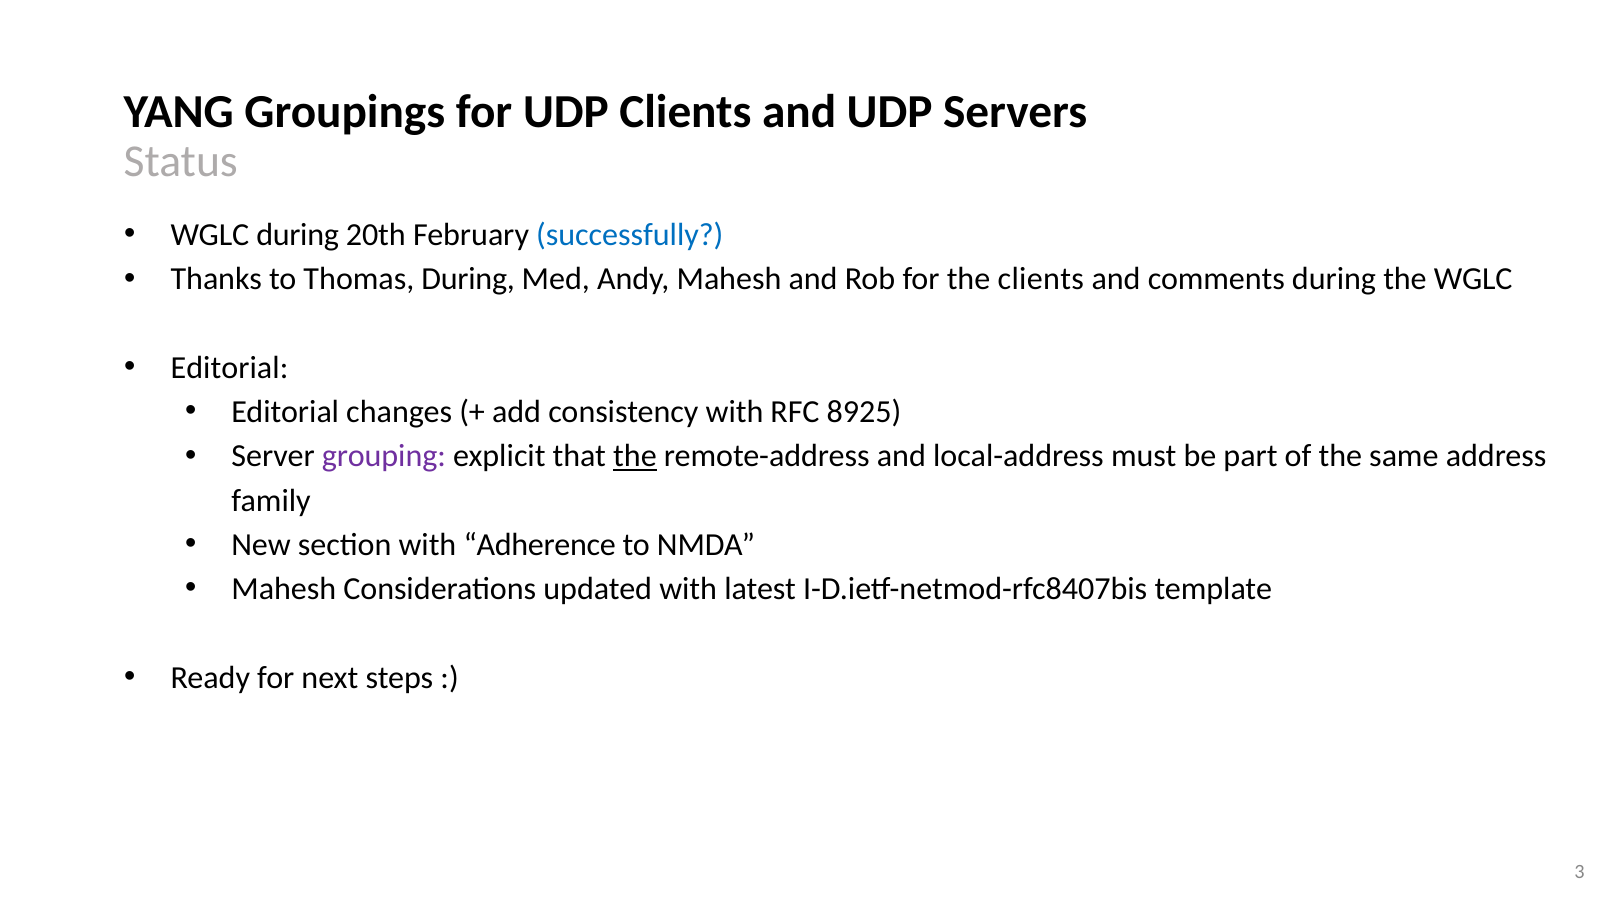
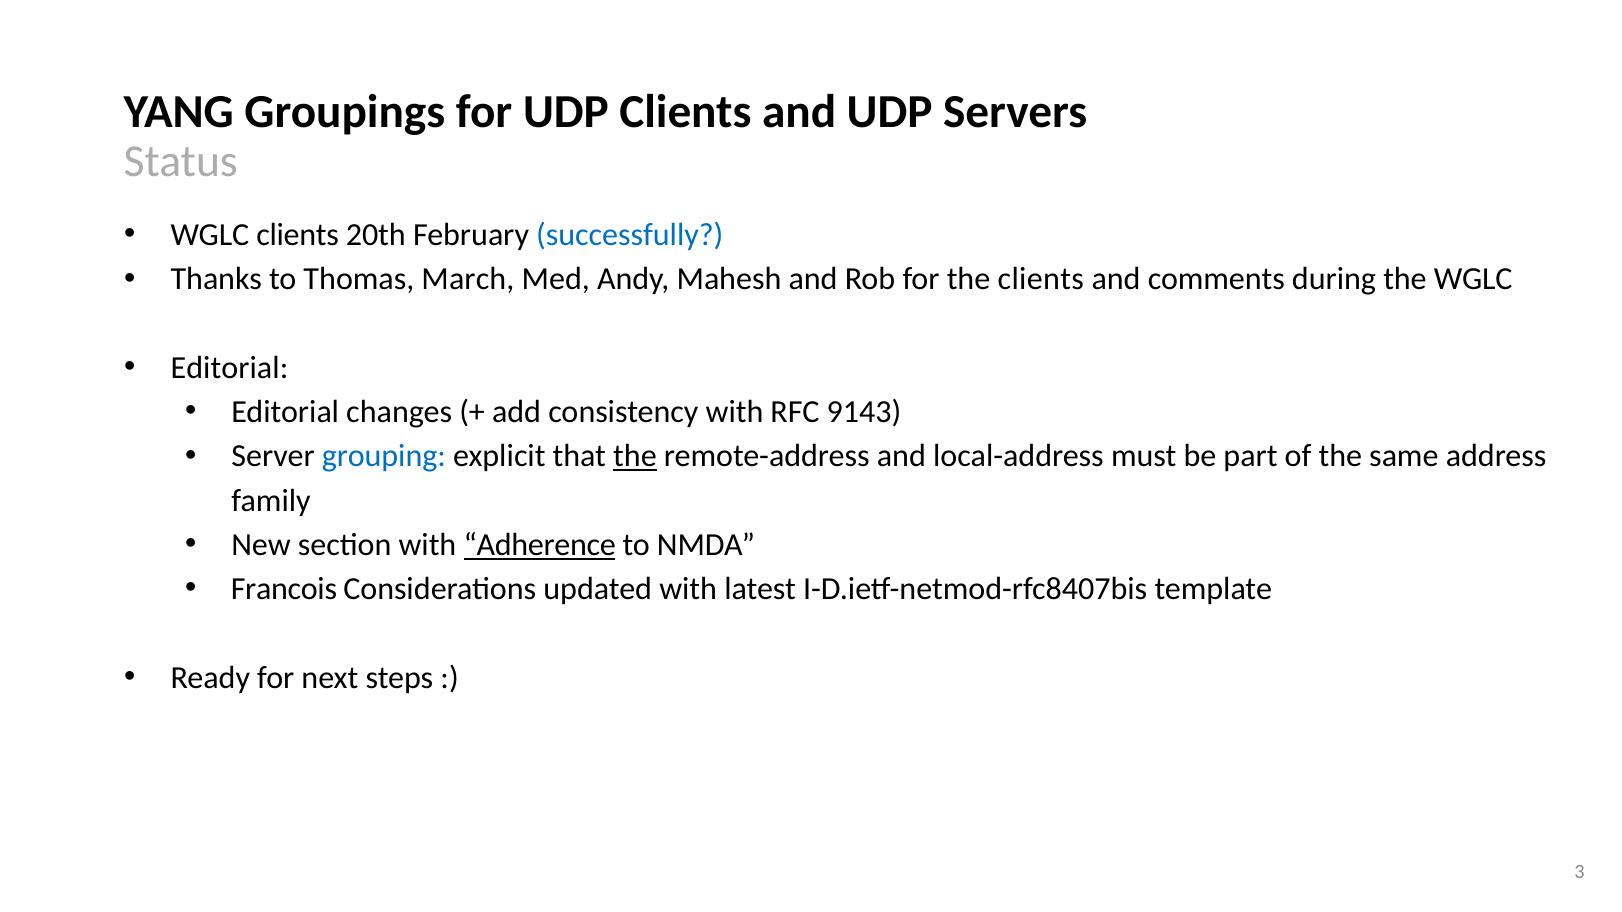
WGLC during: during -> clients (298, 235)
Thomas During: During -> March (468, 279)
8925: 8925 -> 9143 (864, 412)
grouping colour: purple -> blue (384, 456)
Adherence underline: none -> present (540, 545)
Mahesh: Mahesh -> Francois (284, 589)
